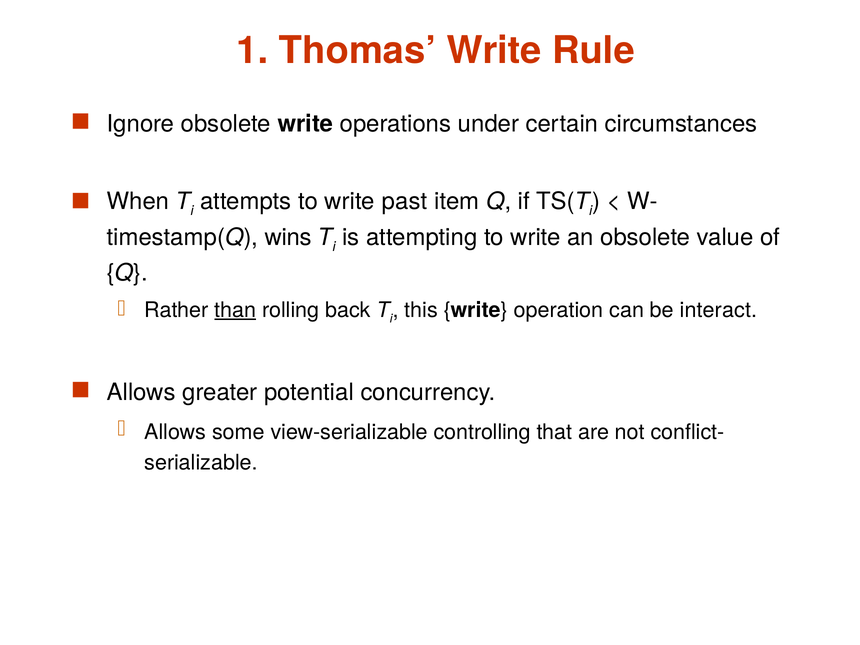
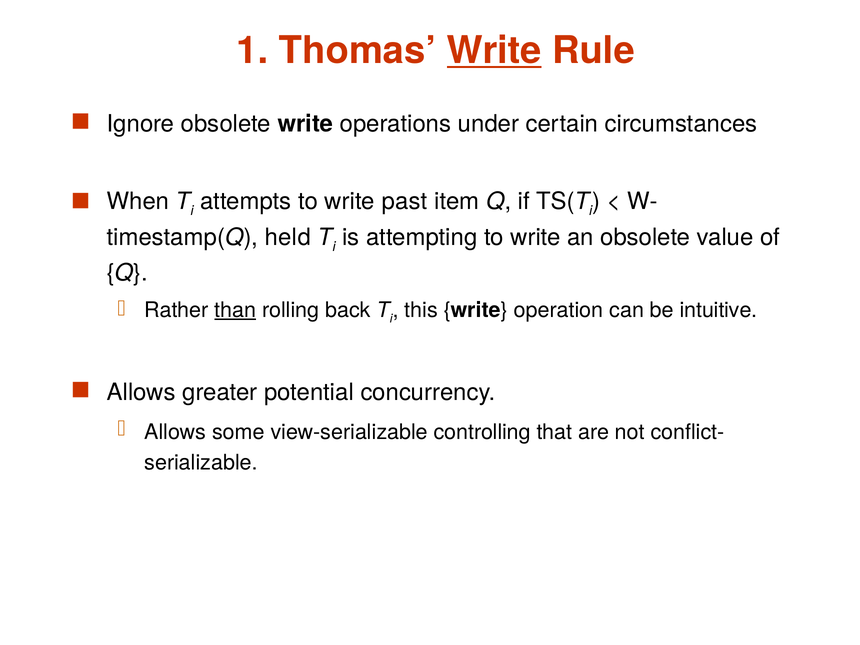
Write underline: none -> present (494, 51)
wins: wins -> held (288, 237)
interact: interact -> intuitive (719, 310)
